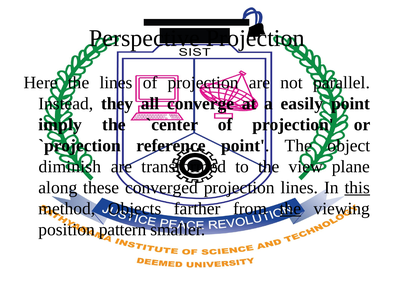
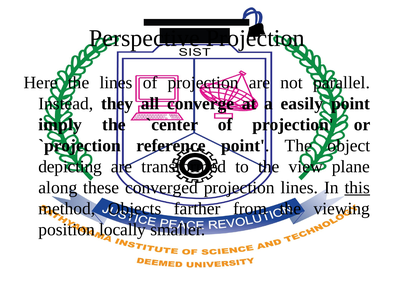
diminish: diminish -> depicting (70, 167)
the underline: present -> none (290, 209)
pattern: pattern -> locally (123, 230)
